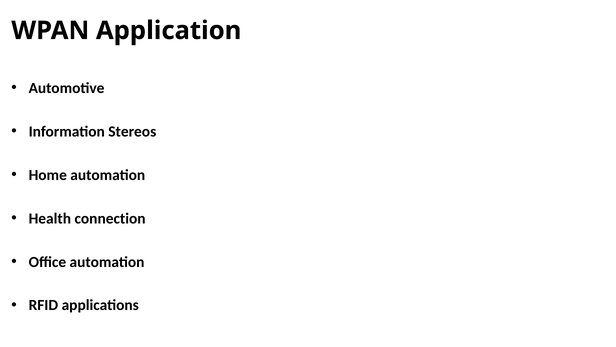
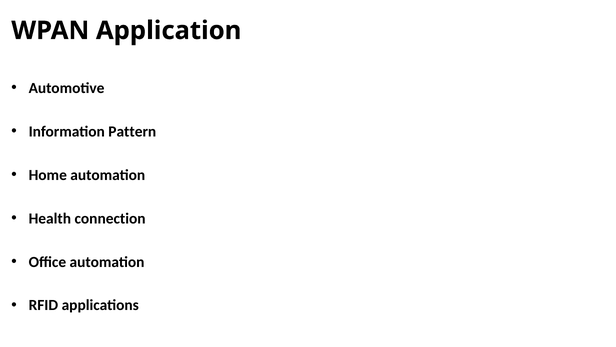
Stereos: Stereos -> Pattern (132, 131)
